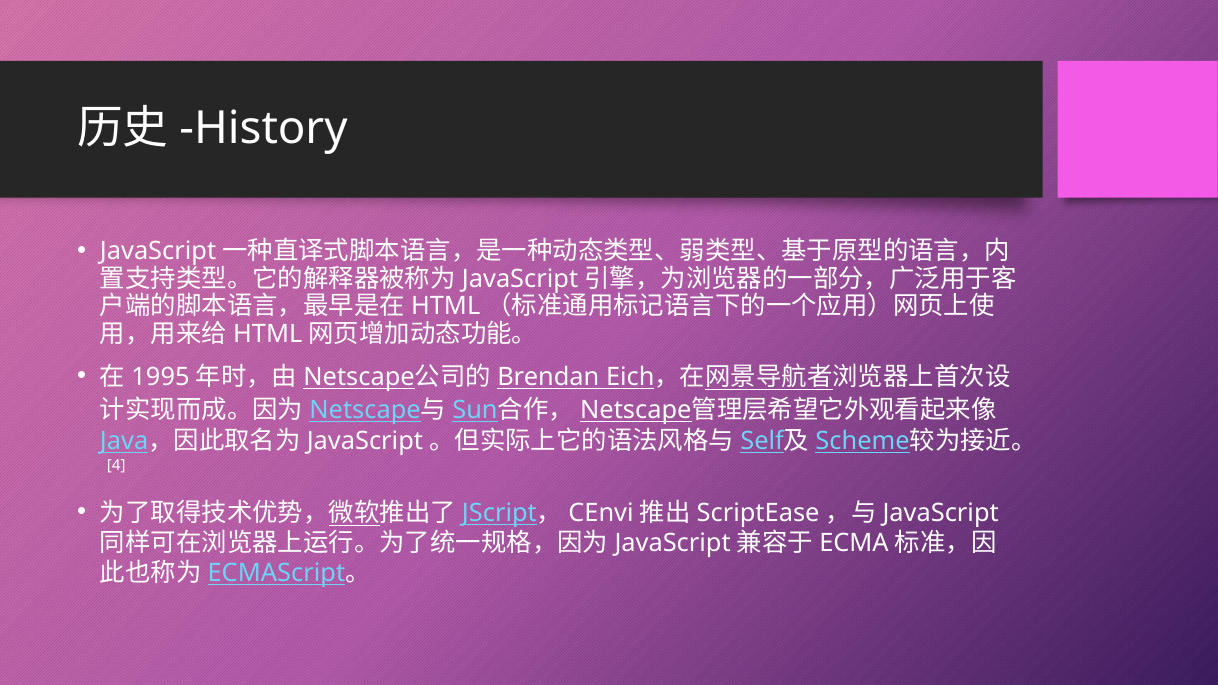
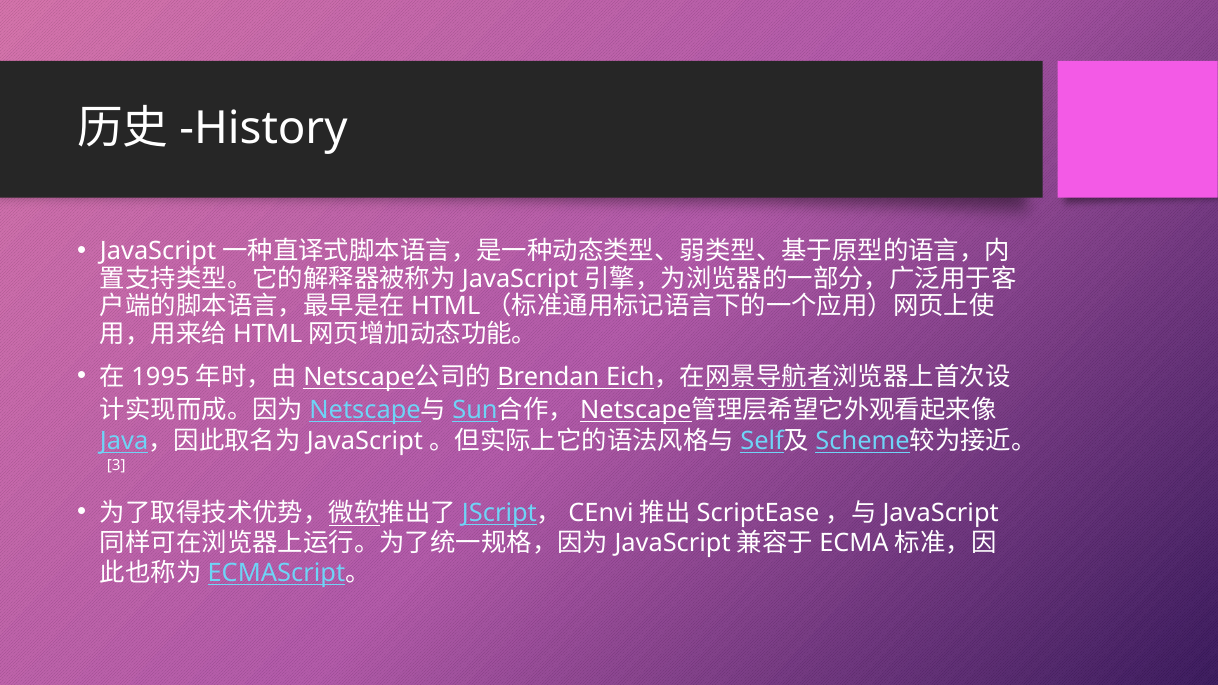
4: 4 -> 3 (116, 465)
